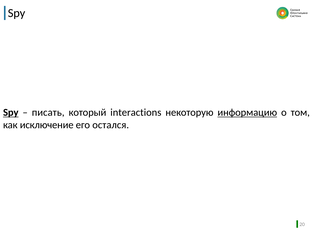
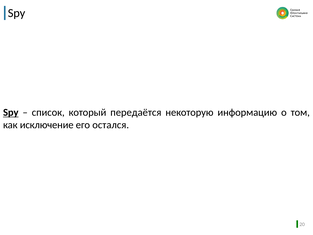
писать: писать -> список (48, 112)
interactions: interactions -> передаётся (136, 112)
информацию underline: present -> none (247, 112)
